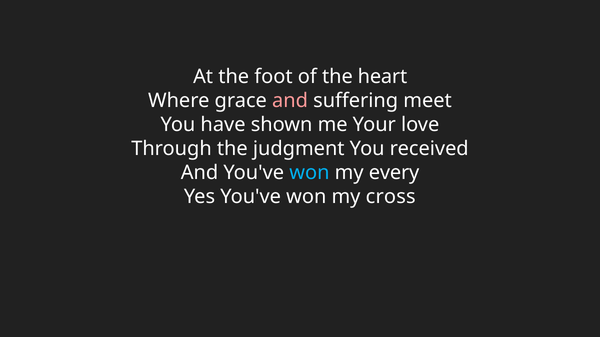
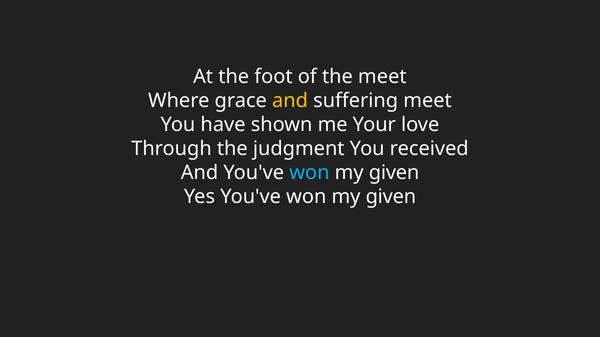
the heart: heart -> meet (382, 77)
and colour: pink -> yellow (290, 101)
every: every -> given (394, 173)
cross: cross -> given (391, 197)
